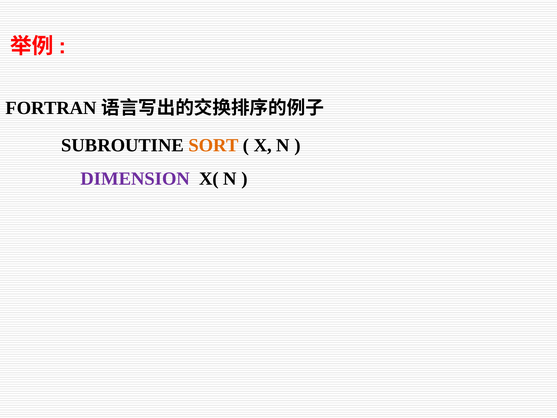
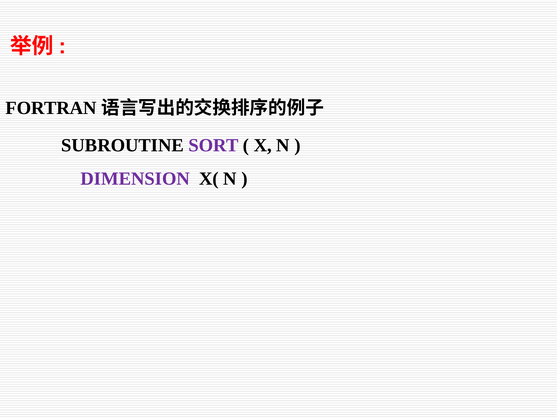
SORT colour: orange -> purple (214, 145)
